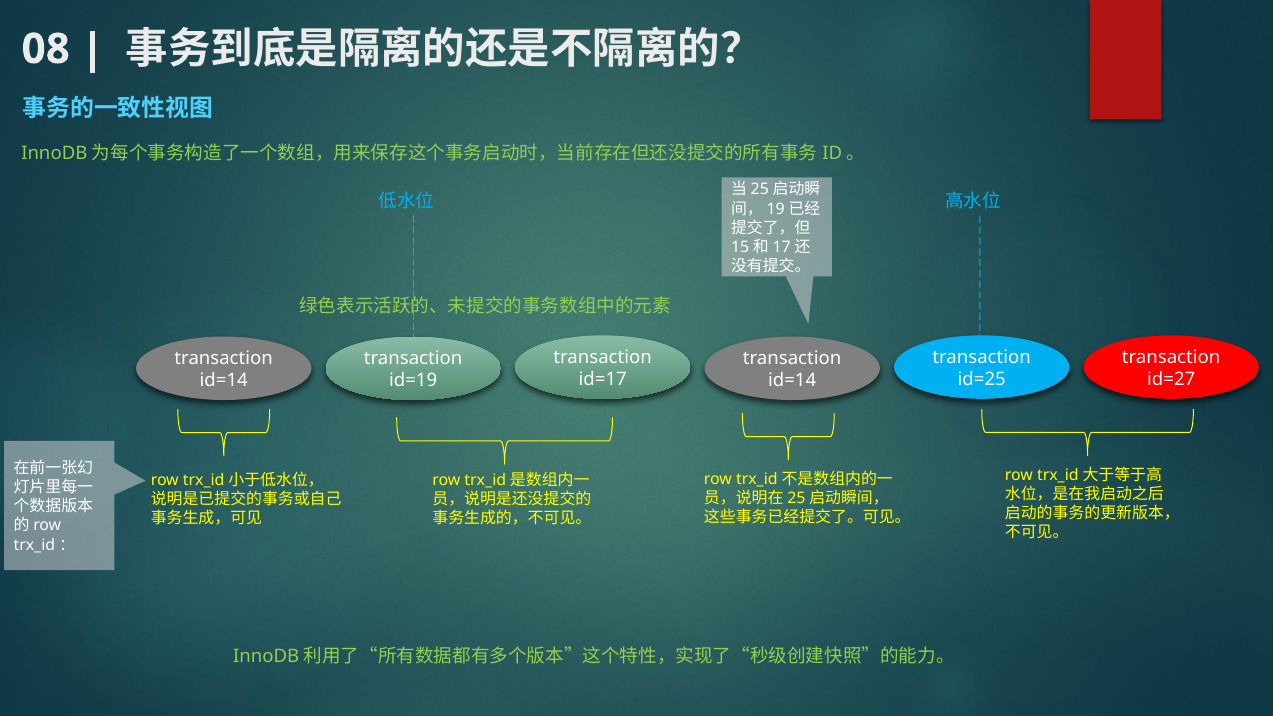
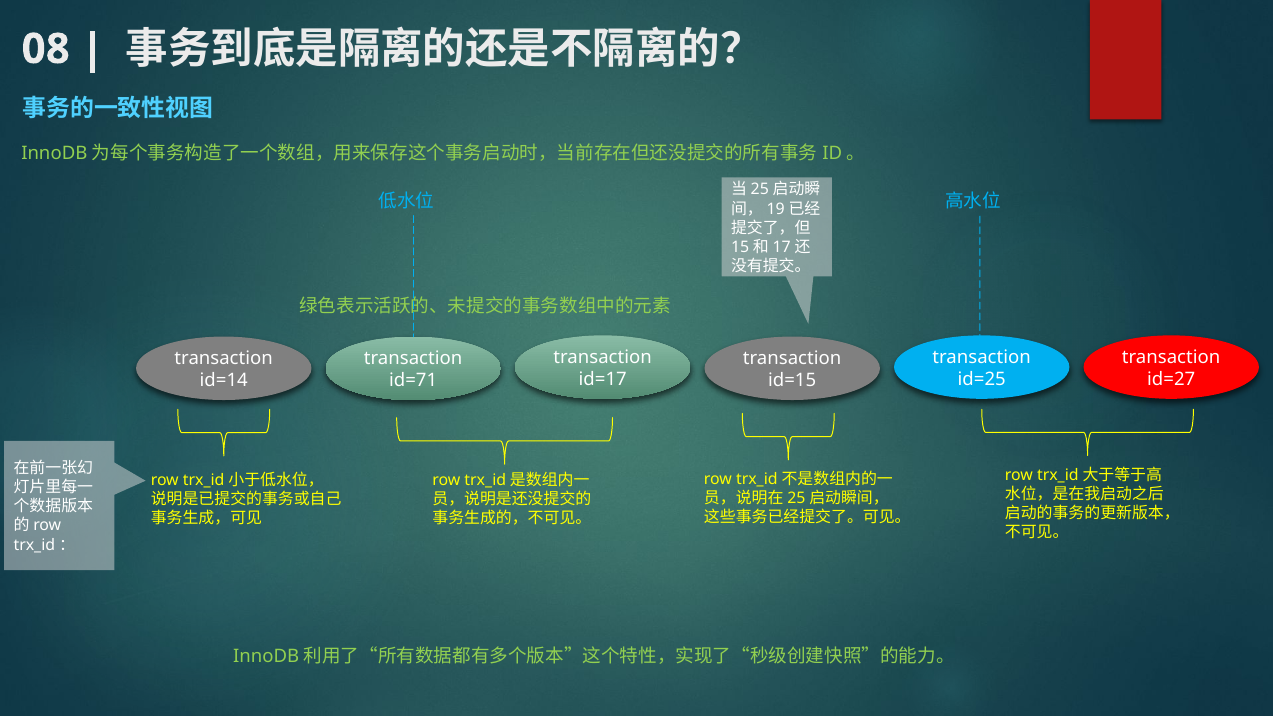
id=19: id=19 -> id=71 (413, 381)
id=14: id=14 -> id=15 (792, 381)
